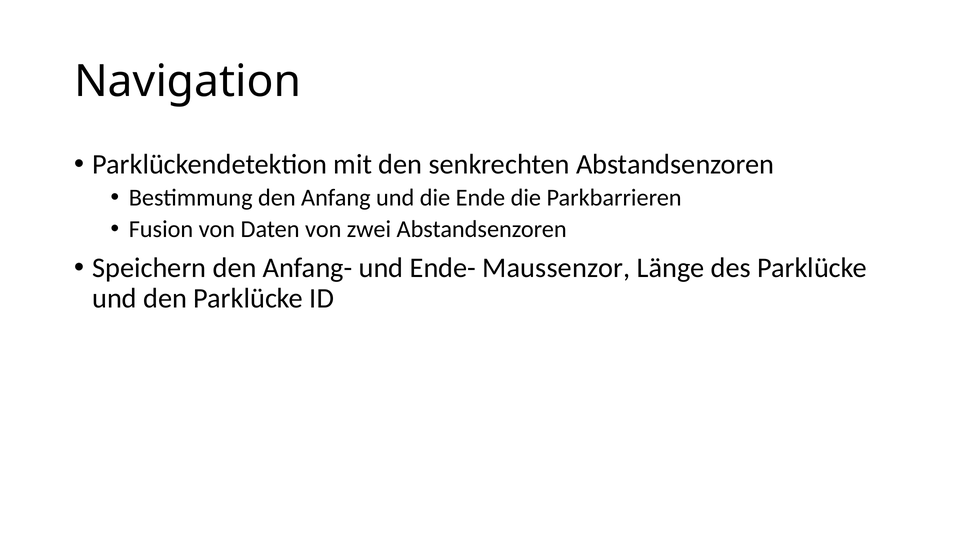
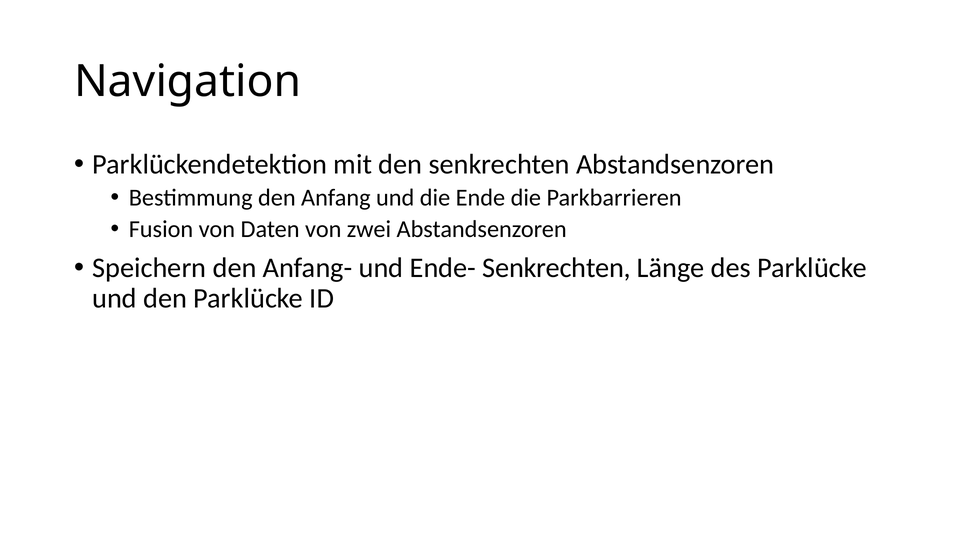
Ende- Maussenzor: Maussenzor -> Senkrechten (557, 268)
